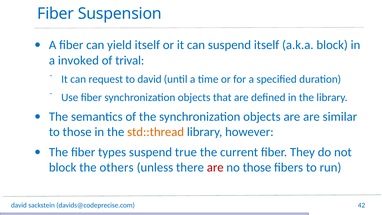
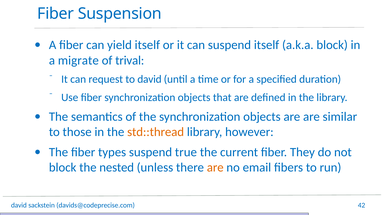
invoked: invoked -> migrate (78, 60)
others: others -> nested (117, 167)
are colour: red -> orange (215, 167)
no those: those -> email (257, 167)
